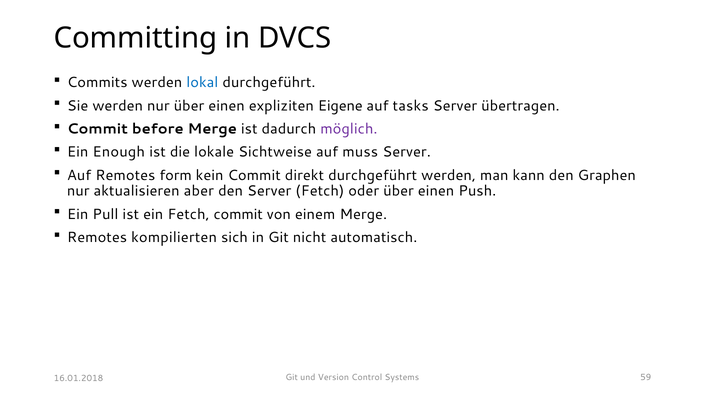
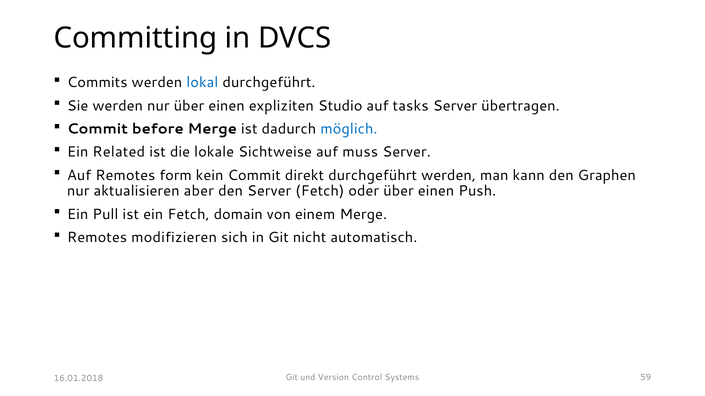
Eigene: Eigene -> Studio (340, 106)
möglich colour: purple -> blue (349, 129)
Enough: Enough -> Related (119, 152)
Fetch commit: commit -> domain (238, 215)
kompilierten: kompilierten -> modifizieren (174, 238)
